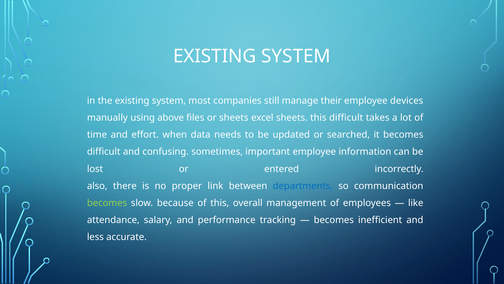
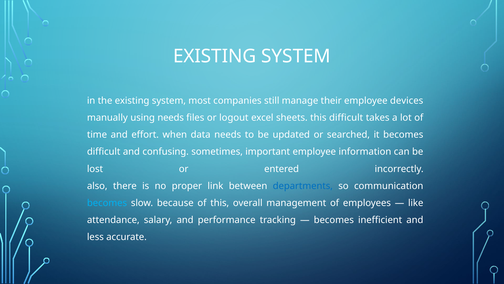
using above: above -> needs (171, 118)
or sheets: sheets -> logout (234, 118)
becomes colour: light green -> light blue (107, 203)
